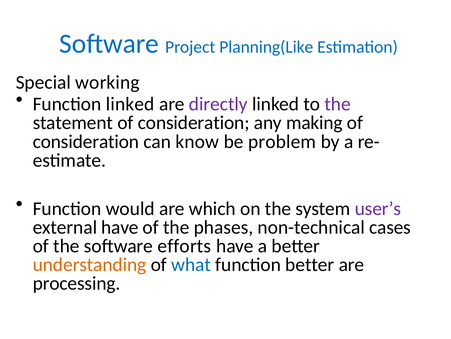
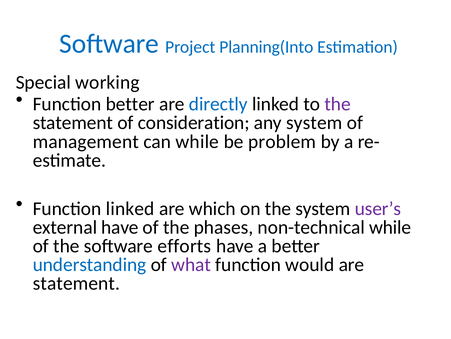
Planning(Like: Planning(Like -> Planning(Into (266, 47)
Function linked: linked -> better (130, 104)
directly colour: purple -> blue (218, 104)
any making: making -> system (314, 123)
consideration: consideration -> management (86, 141)
can know: know -> while (197, 141)
Function would: would -> linked (130, 208)
non-technical cases: cases -> while (390, 227)
understanding colour: orange -> blue (90, 264)
what colour: blue -> purple (191, 264)
function better: better -> would (310, 264)
processing: processing -> statement (76, 283)
